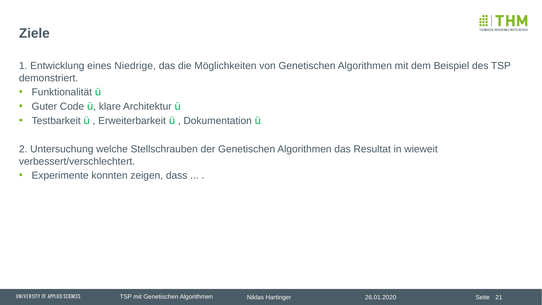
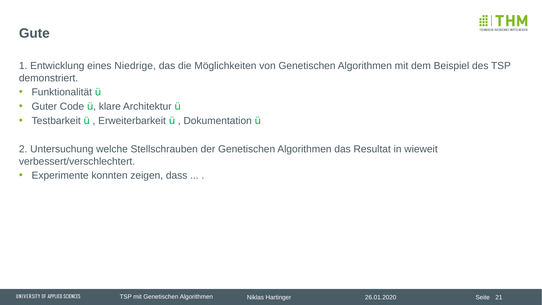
Ziele: Ziele -> Gute (34, 33)
